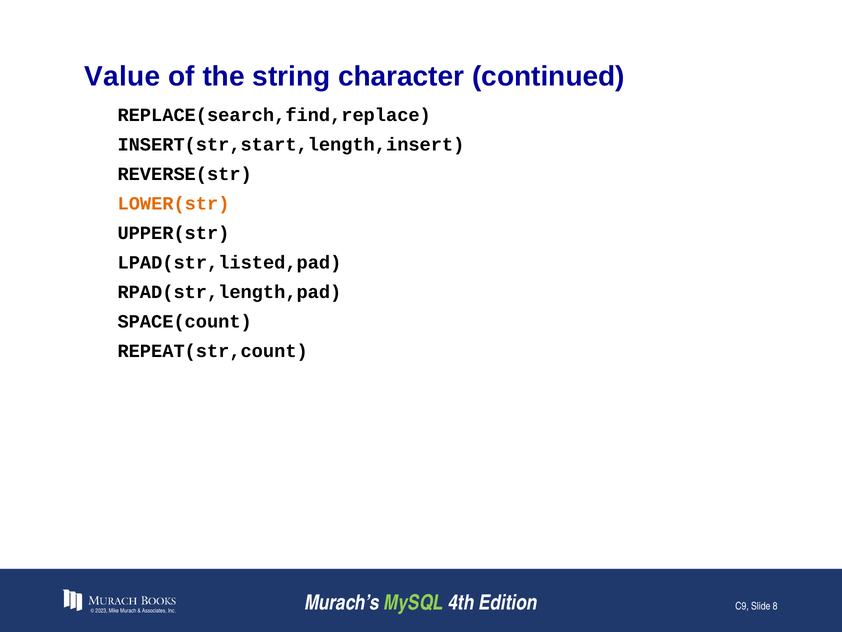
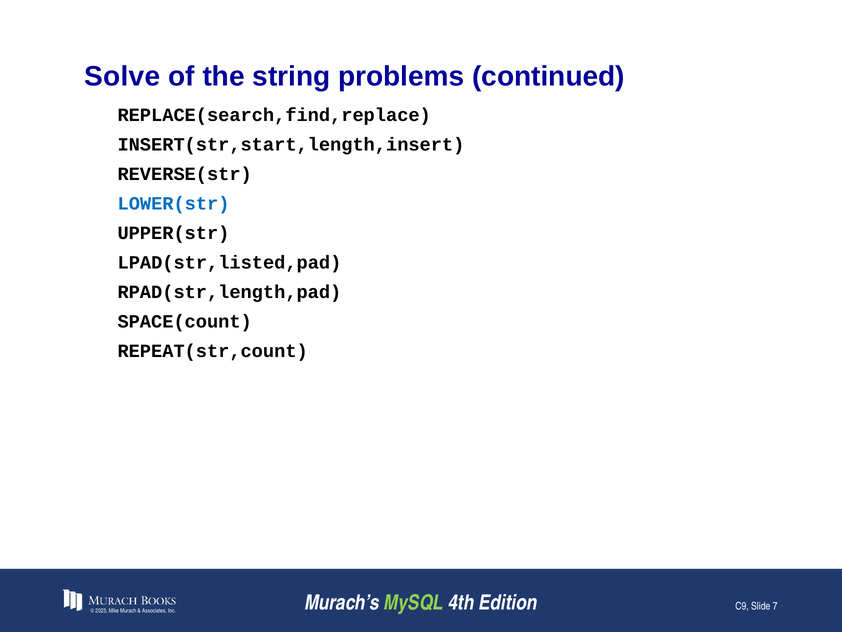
Value: Value -> Solve (122, 76)
character: character -> problems (401, 76)
LOWER(str colour: orange -> blue (174, 203)
8: 8 -> 7 (775, 606)
